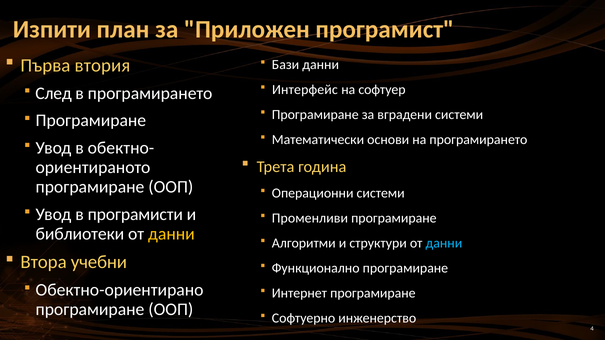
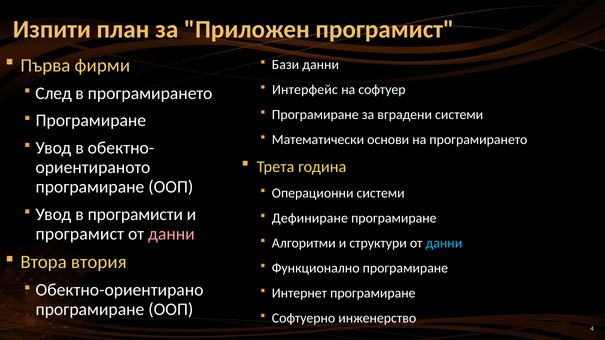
втория: втория -> фирми (102, 65)
Променливи: Променливи -> Дефиниране (310, 218)
библиотеки: библиотеки -> програмист (80, 234)
данни colour: yellow -> pink (171, 234)
учебни: учебни -> втория (99, 262)
